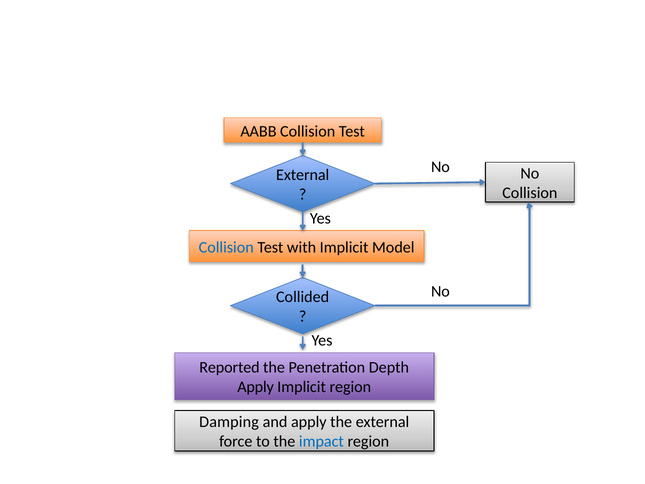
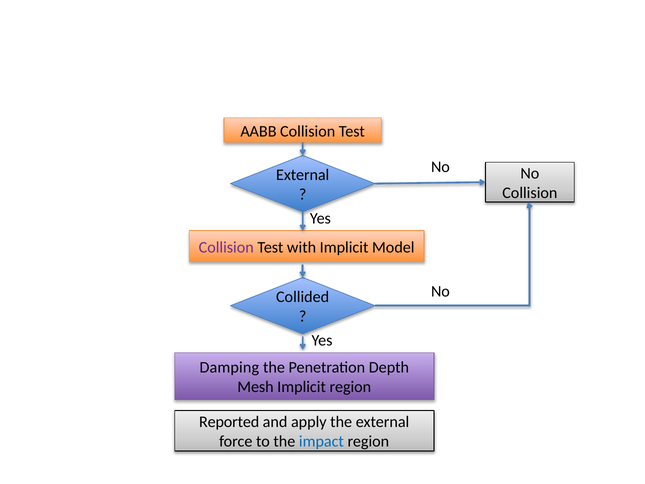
Collision colour: blue -> purple (226, 247)
Reported: Reported -> Damping (229, 367)
Apply: Apply -> Mesh (256, 387)
Damping: Damping -> Reported (229, 422)
